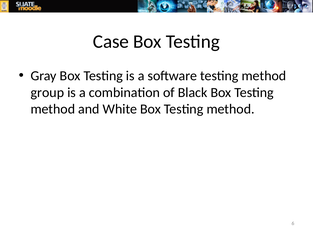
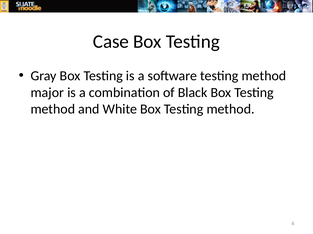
group: group -> major (47, 93)
